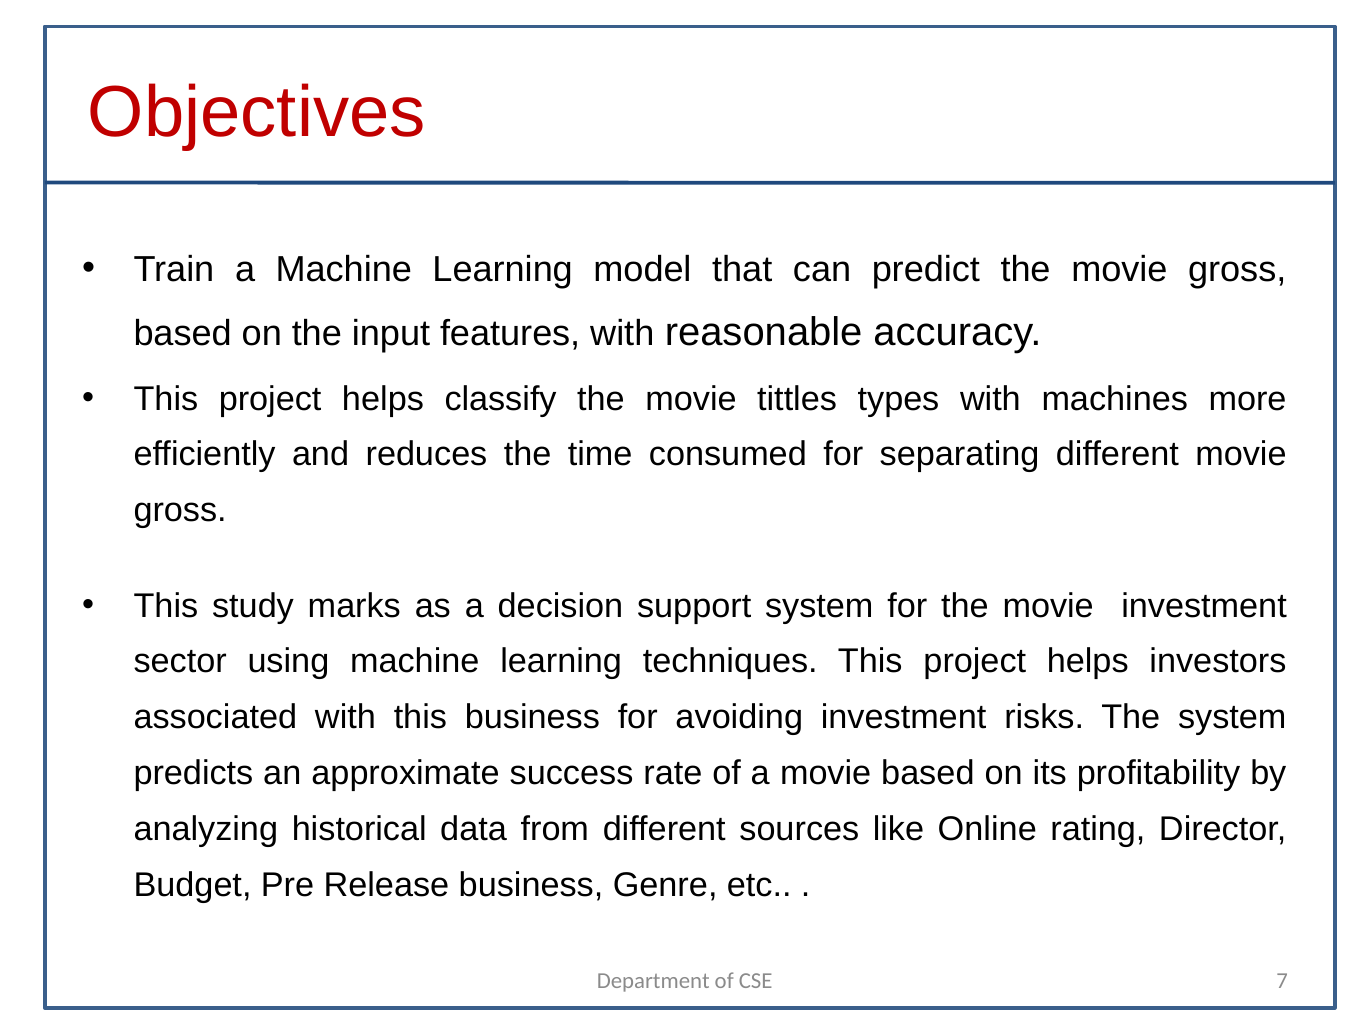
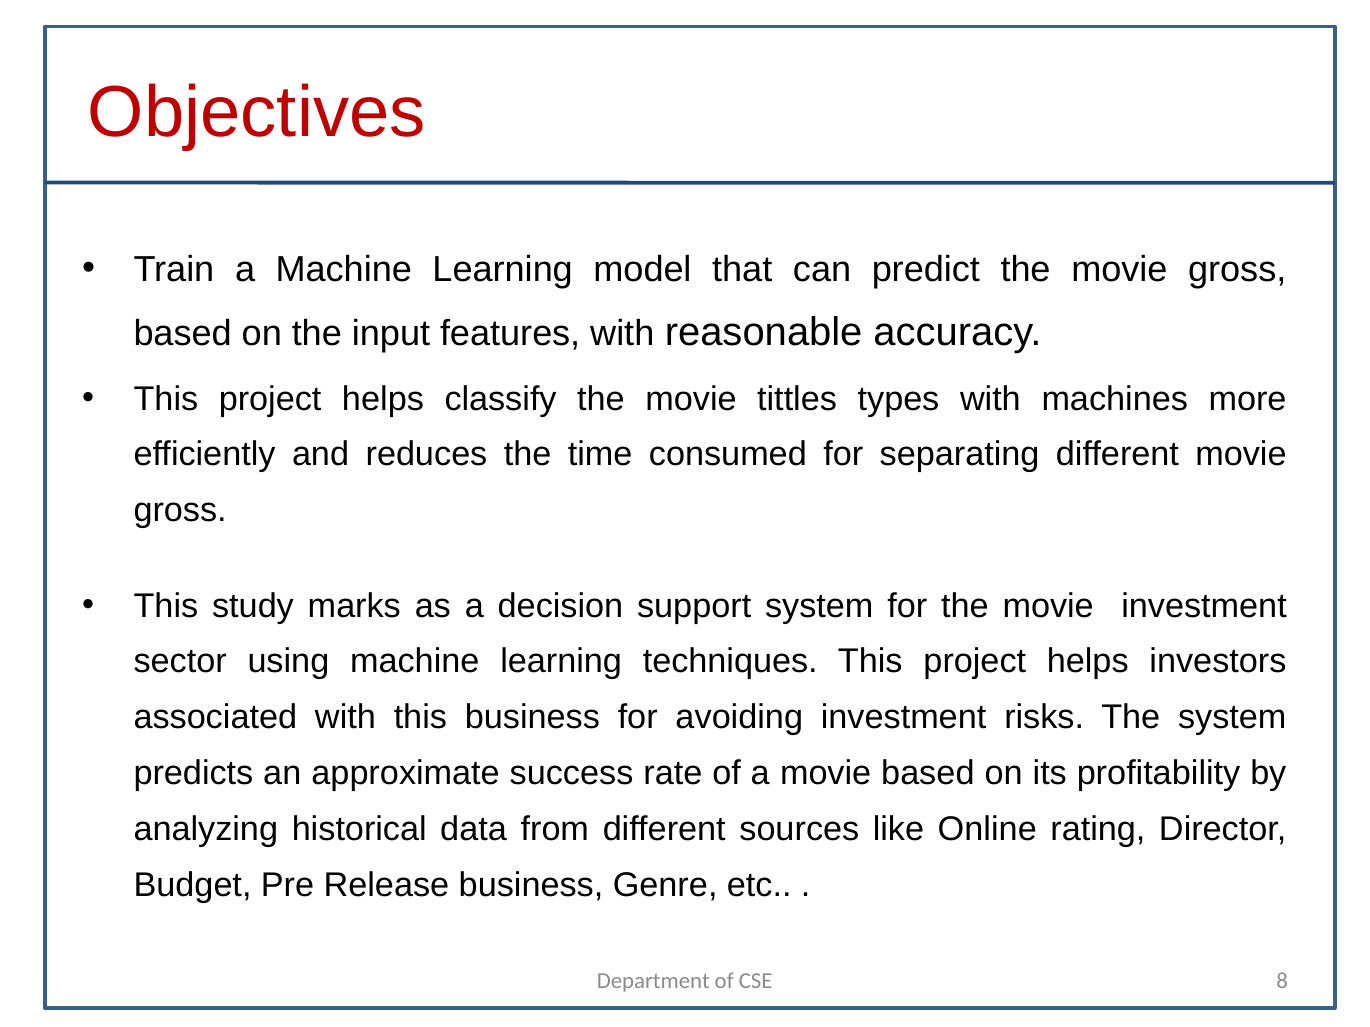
7: 7 -> 8 (1282, 981)
